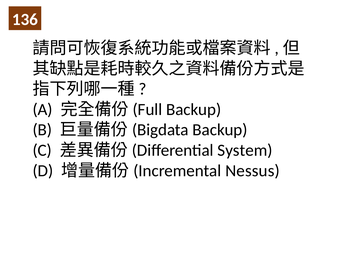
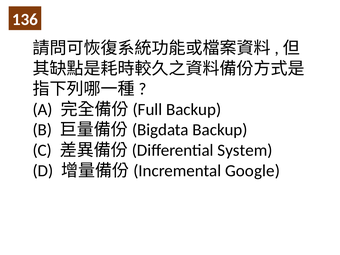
Nessus: Nessus -> Google (253, 171)
